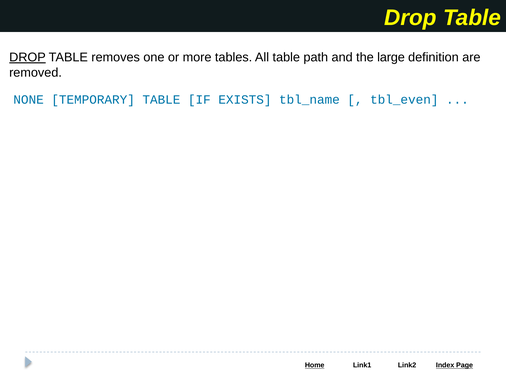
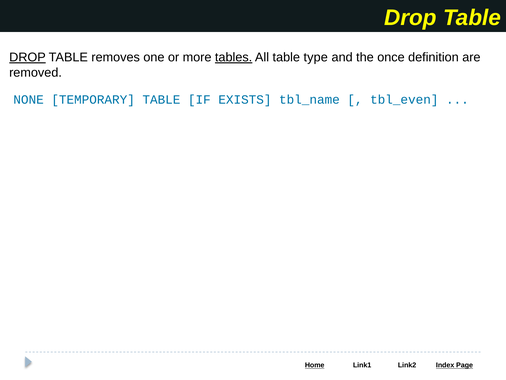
tables underline: none -> present (234, 57)
path: path -> type (316, 57)
large: large -> once (391, 57)
